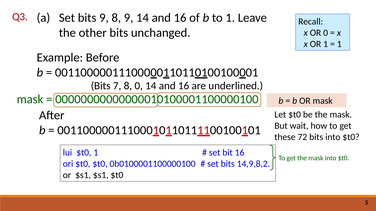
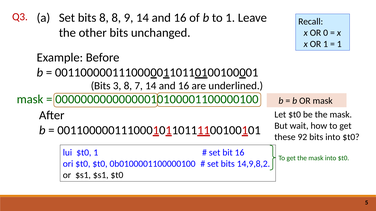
bits 9: 9 -> 8 (104, 18)
7: 7 -> 3 (117, 86)
8 0: 0 -> 7 (139, 86)
72: 72 -> 92 (302, 137)
